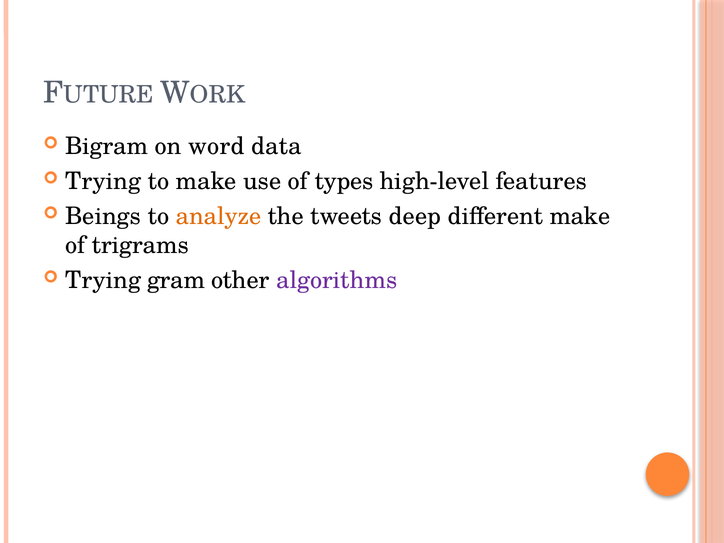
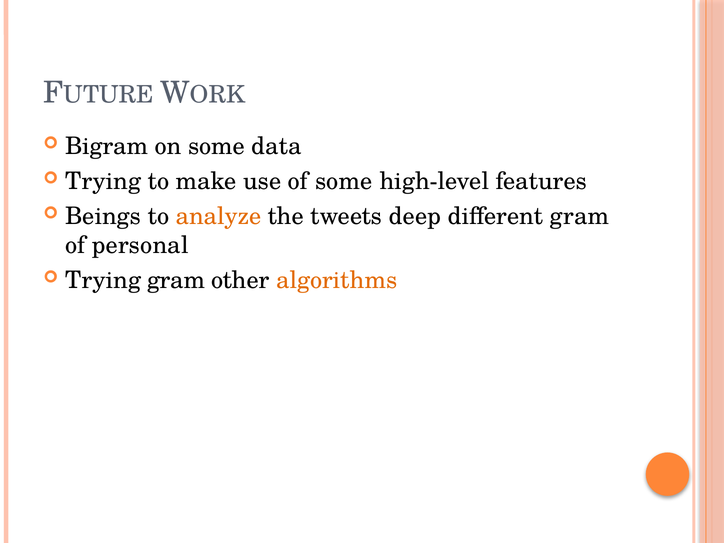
on word: word -> some (217, 146)
of types: types -> some (344, 181)
different make: make -> gram (580, 216)
trigrams: trigrams -> personal (140, 245)
algorithms colour: purple -> orange (337, 280)
